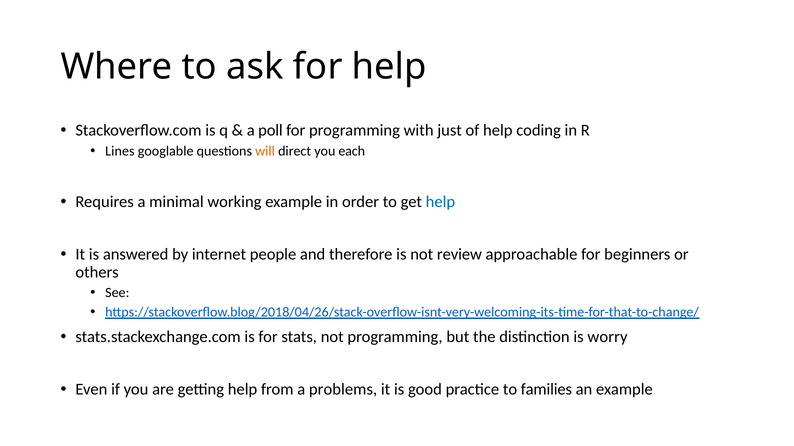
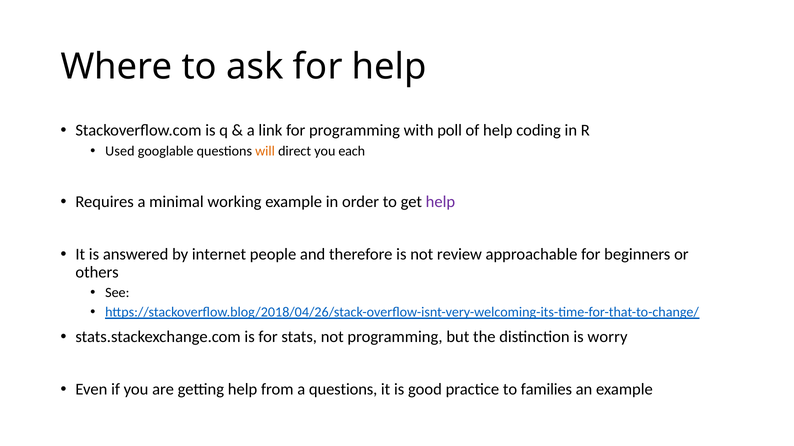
poll: poll -> link (270, 131)
just: just -> poll (450, 131)
Lines: Lines -> Used (120, 151)
help colour: blue -> purple (440, 202)
a problems: problems -> questions (343, 390)
